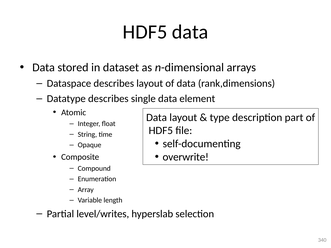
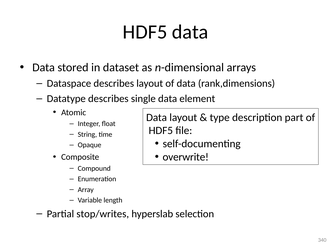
level/writes: level/writes -> stop/writes (103, 214)
